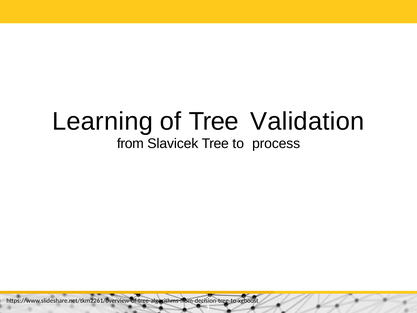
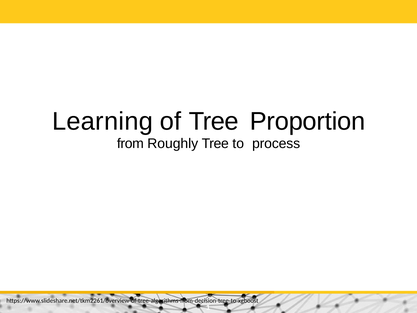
Validation: Validation -> Proportion (307, 121)
Slavicek: Slavicek -> Roughly (173, 144)
